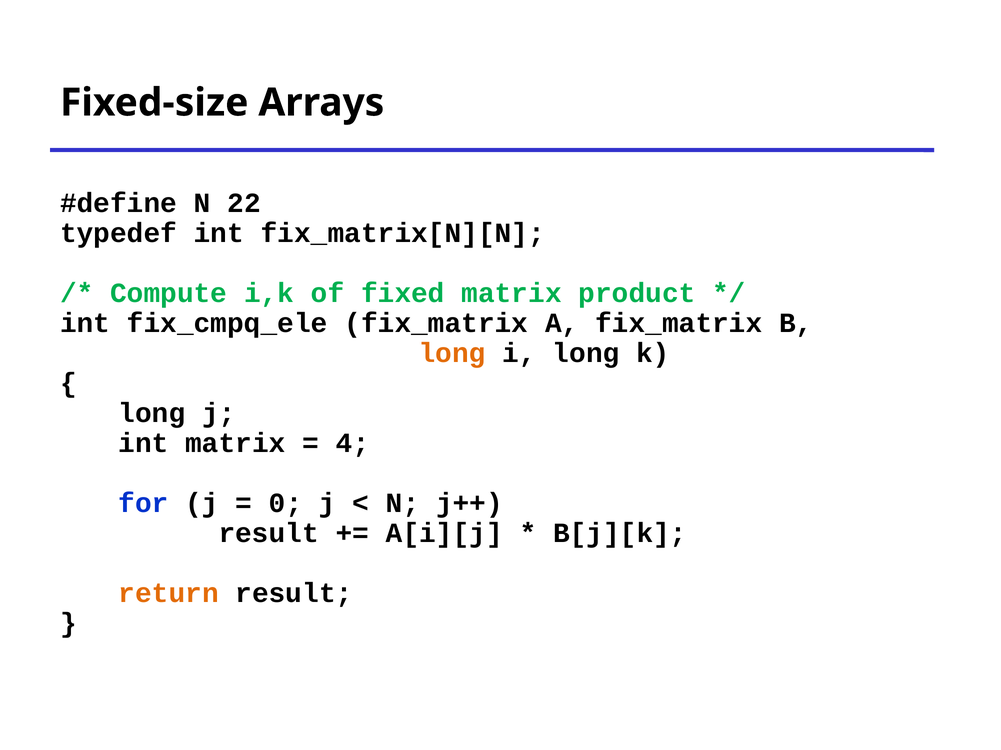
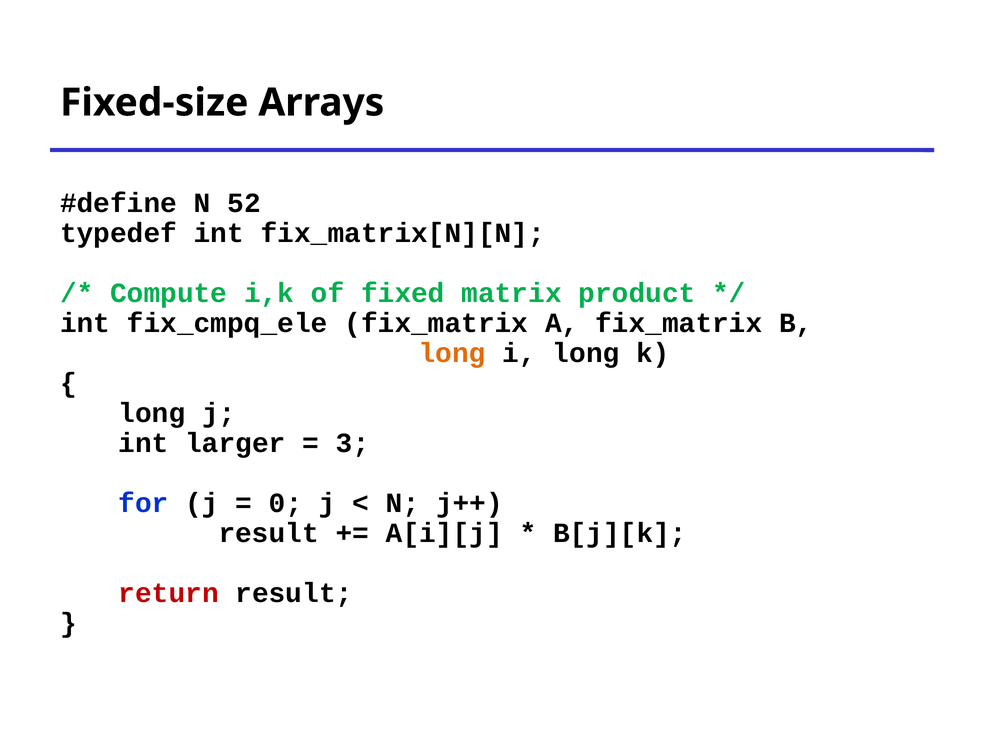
22: 22 -> 52 (244, 203)
int matrix: matrix -> larger (235, 444)
4: 4 -> 3 (353, 444)
return colour: orange -> red (169, 594)
